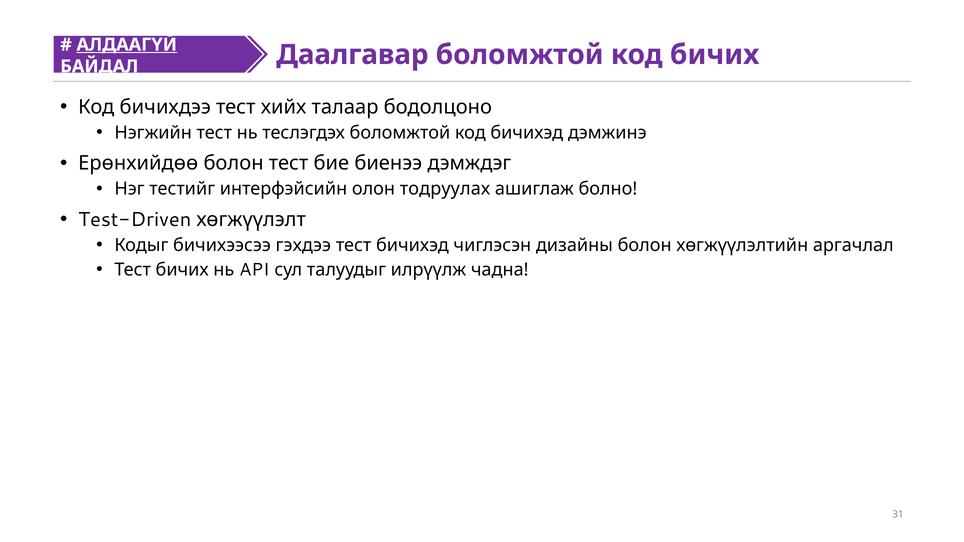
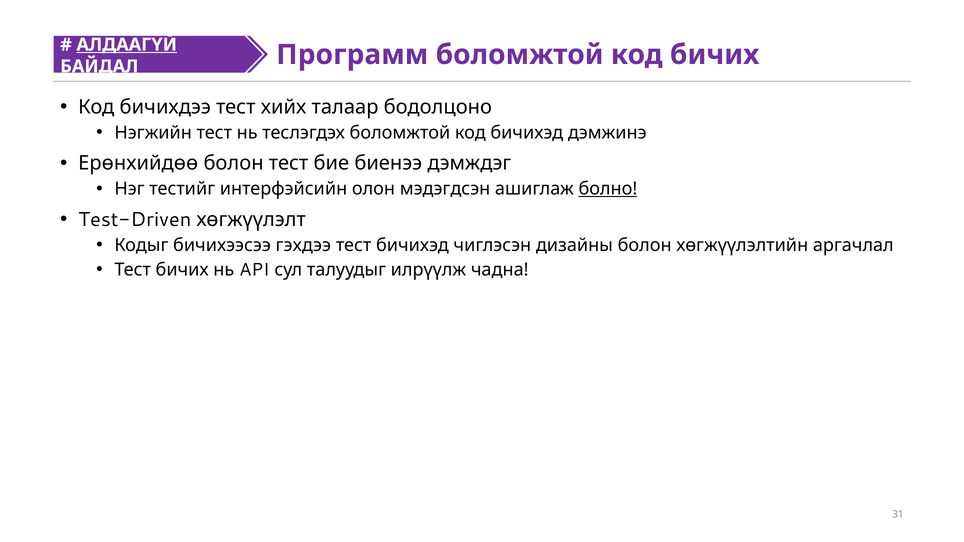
Даалгавар: Даалгавар -> Программ (352, 55)
тодруулах: тодруулах -> мэдэгдсэн (445, 189)
болно underline: none -> present (608, 189)
